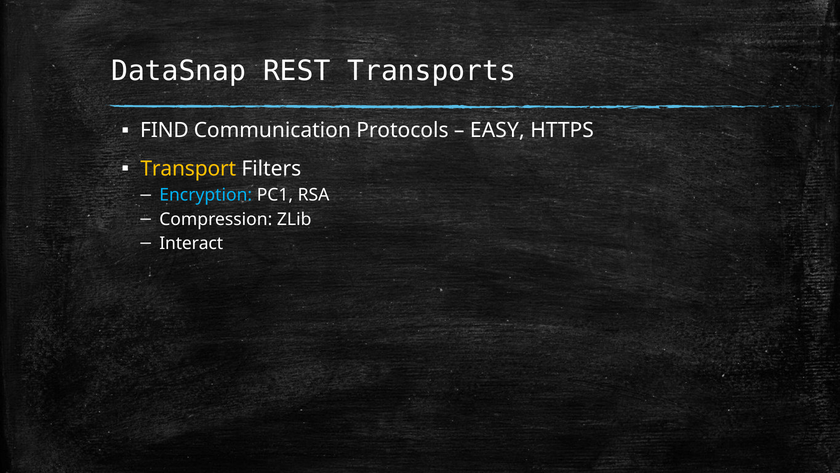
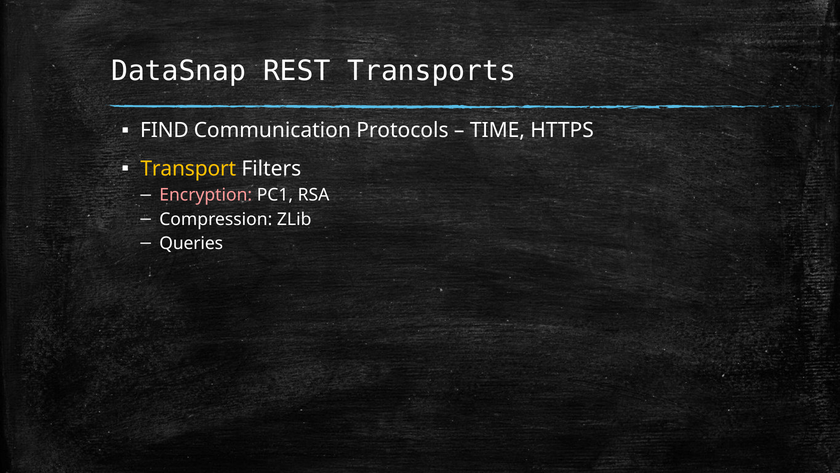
EASY: EASY -> TIME (497, 130)
Encryption colour: light blue -> pink (206, 195)
Interact: Interact -> Queries (191, 243)
